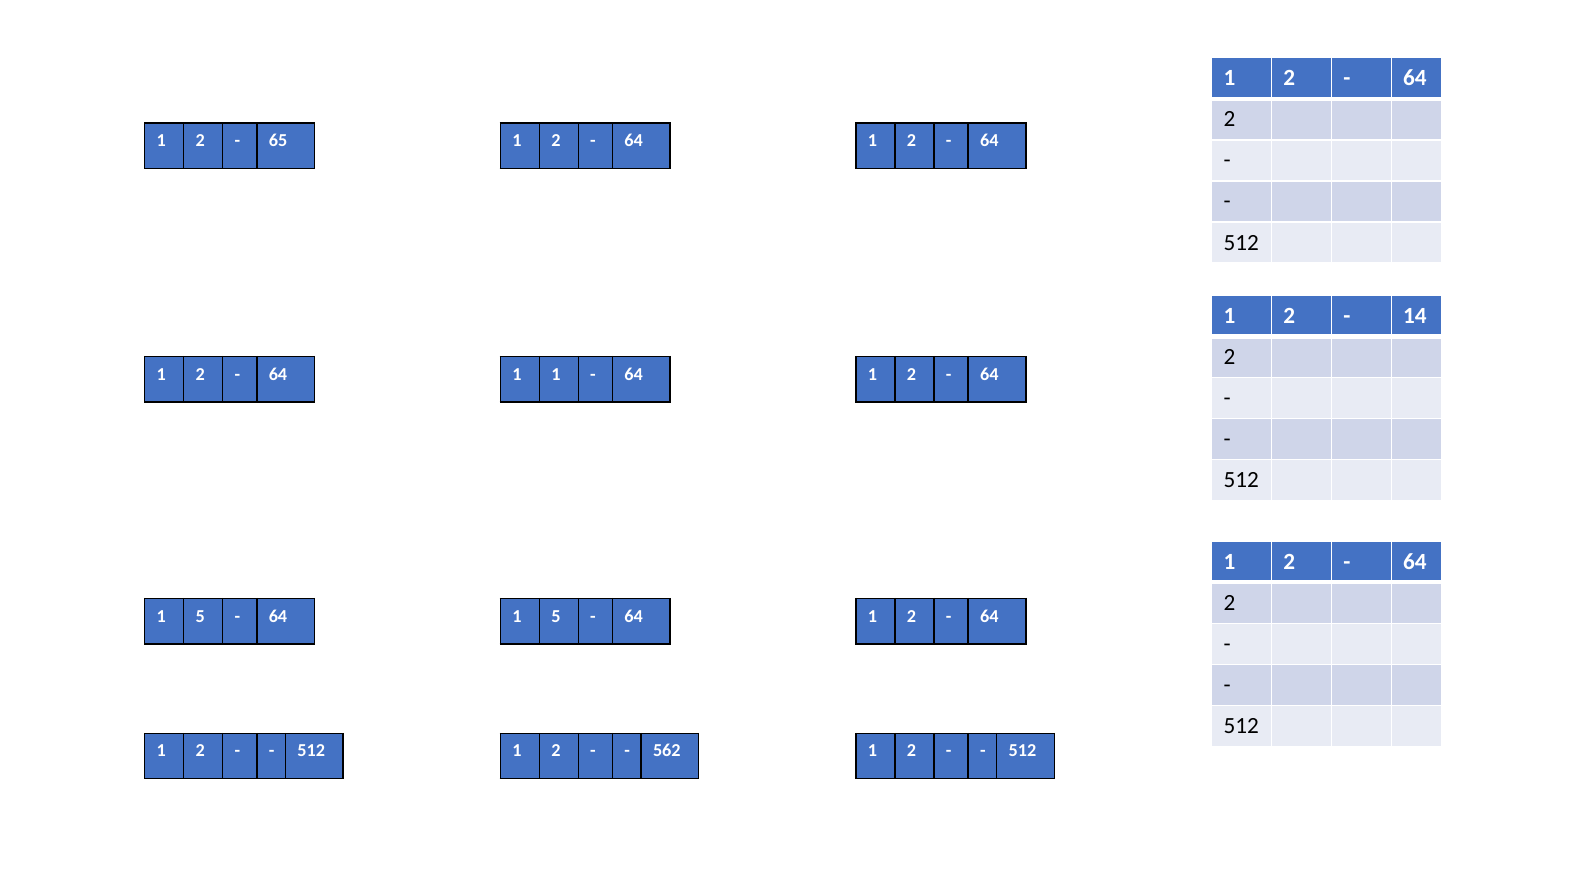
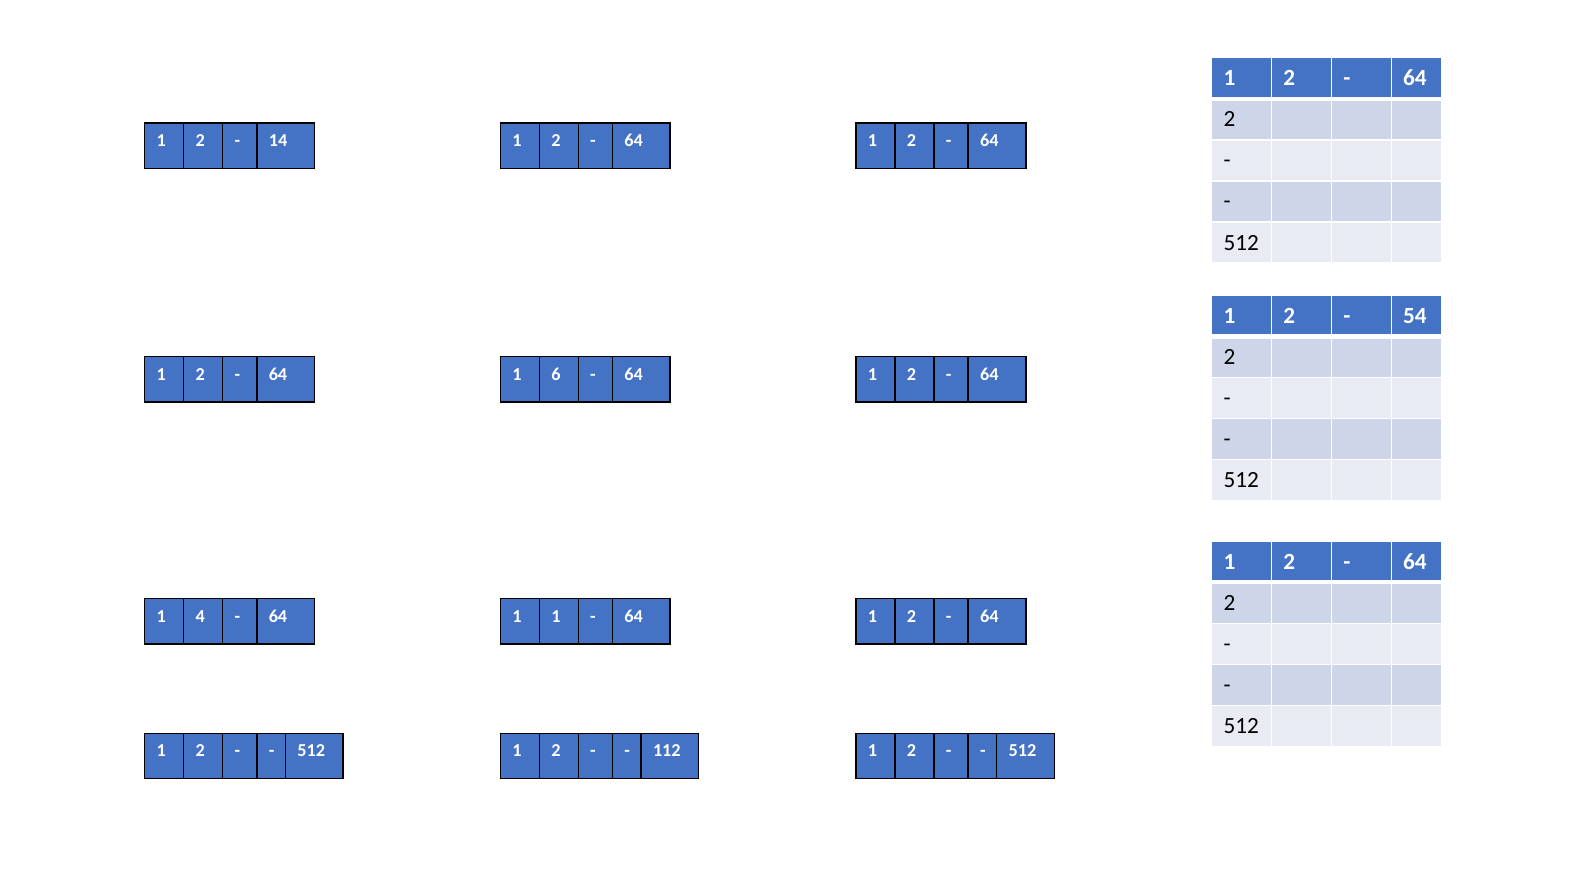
65: 65 -> 14 (278, 141)
14: 14 -> 54 (1415, 316)
1 1: 1 -> 6 (556, 374)
5: 5 -> 4 (200, 616)
64 1 5: 5 -> 1 (556, 616)
562: 562 -> 112 (667, 751)
